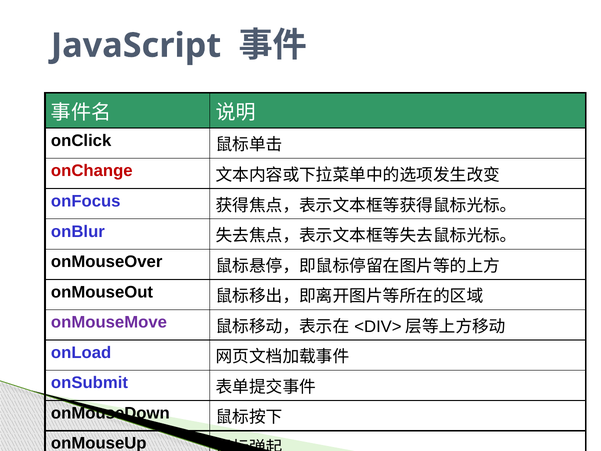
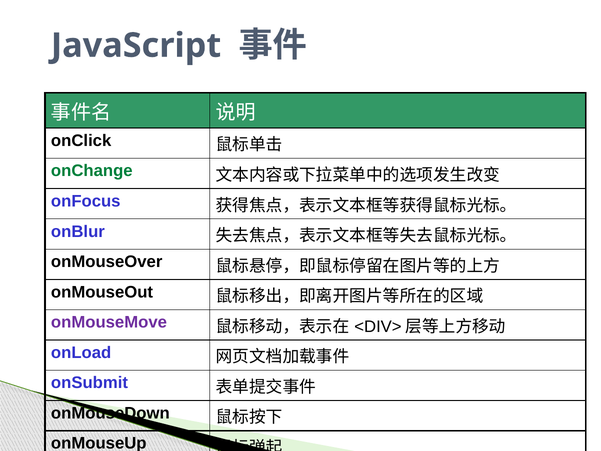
onChange colour: red -> green (92, 171)
